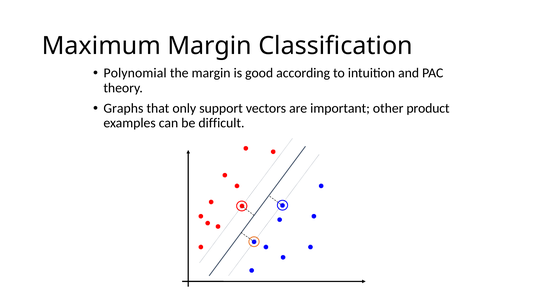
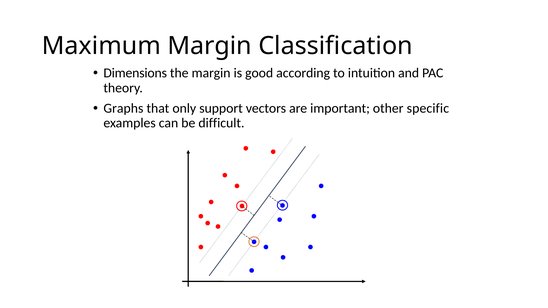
Polynomial: Polynomial -> Dimensions (135, 73)
product: product -> specific (428, 108)
